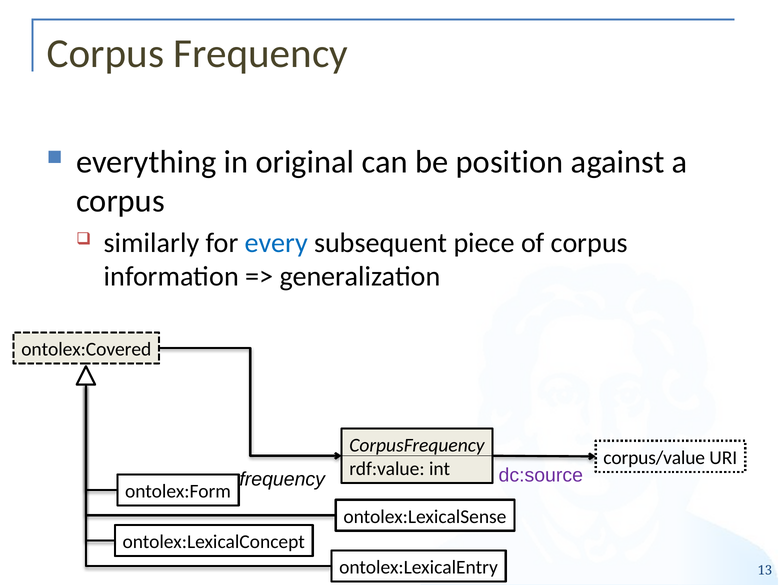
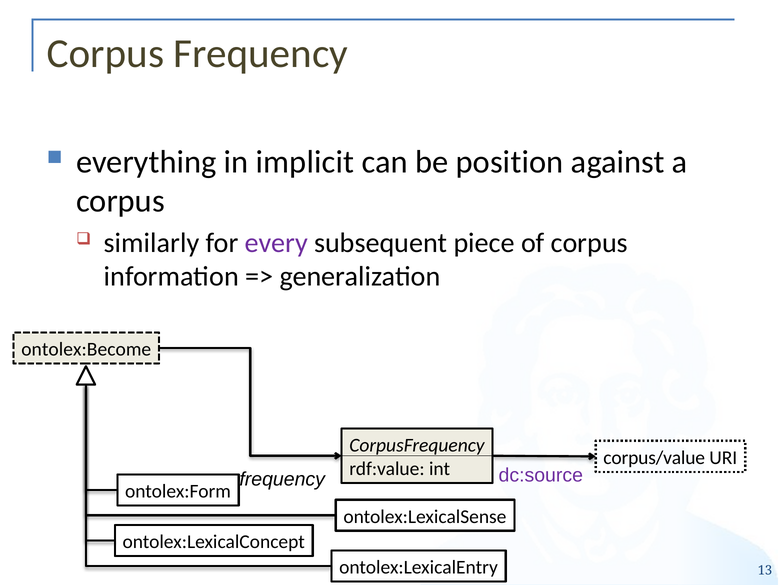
original: original -> implicit (305, 162)
every colour: blue -> purple (276, 243)
ontolex:Covered: ontolex:Covered -> ontolex:Become (86, 349)
